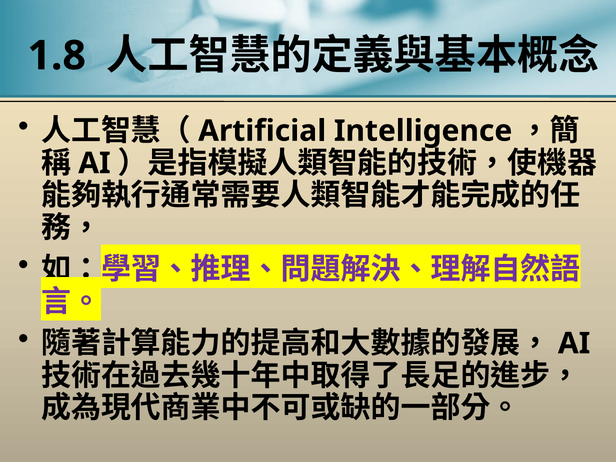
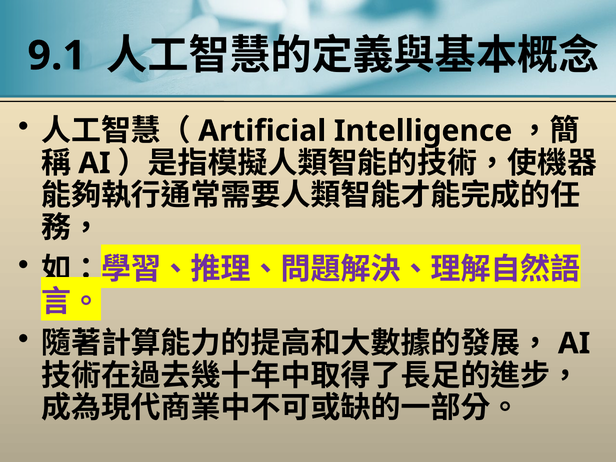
1.8: 1.8 -> 9.1 (57, 56)
